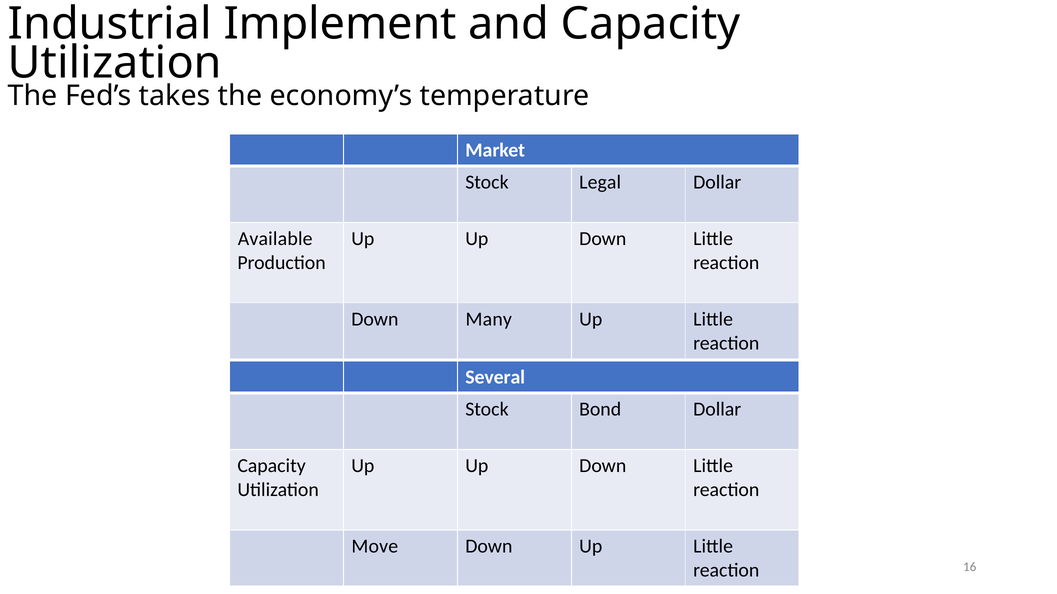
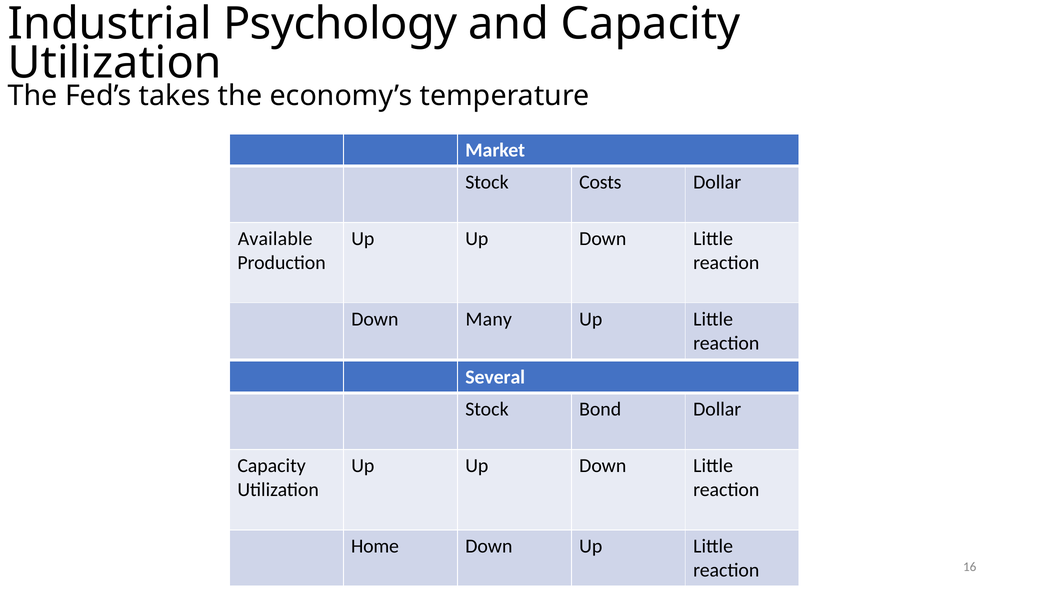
Implement: Implement -> Psychology (340, 24)
Legal: Legal -> Costs (600, 182)
Move: Move -> Home (375, 547)
